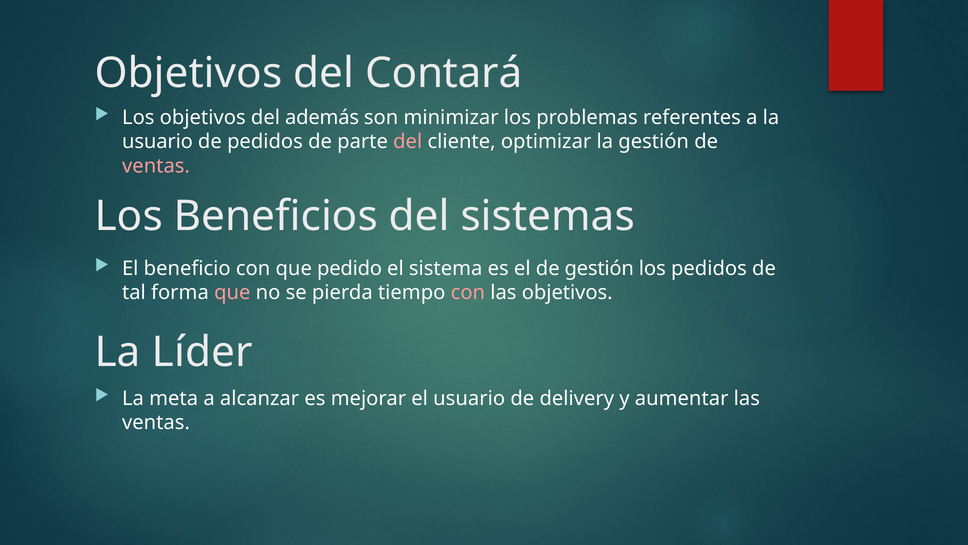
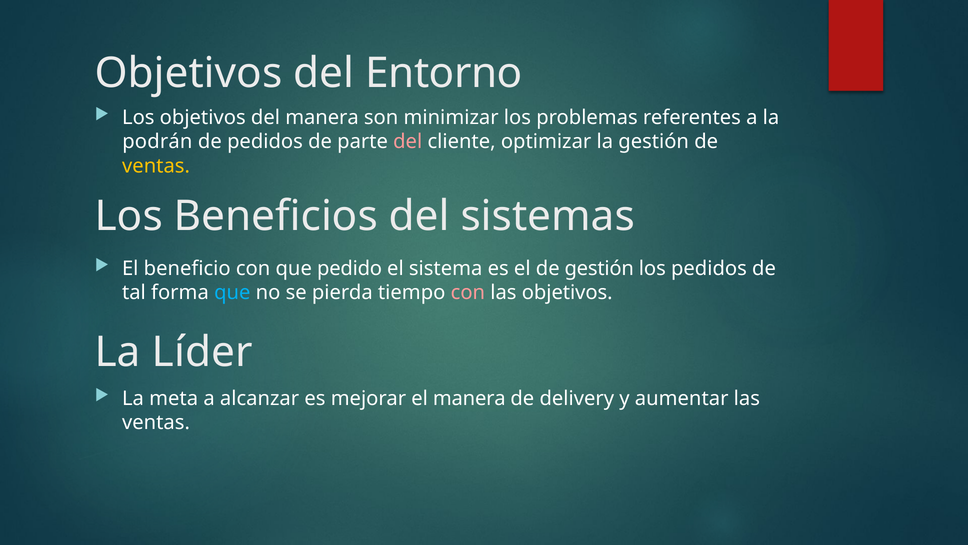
Contará: Contará -> Entorno (444, 73)
del además: además -> manera (322, 117)
usuario: usuario -> podrán (157, 142)
ventas colour: pink -> yellow (156, 166)
que colour: pink -> light blue (232, 292)
el usuario: usuario -> manera (469, 398)
